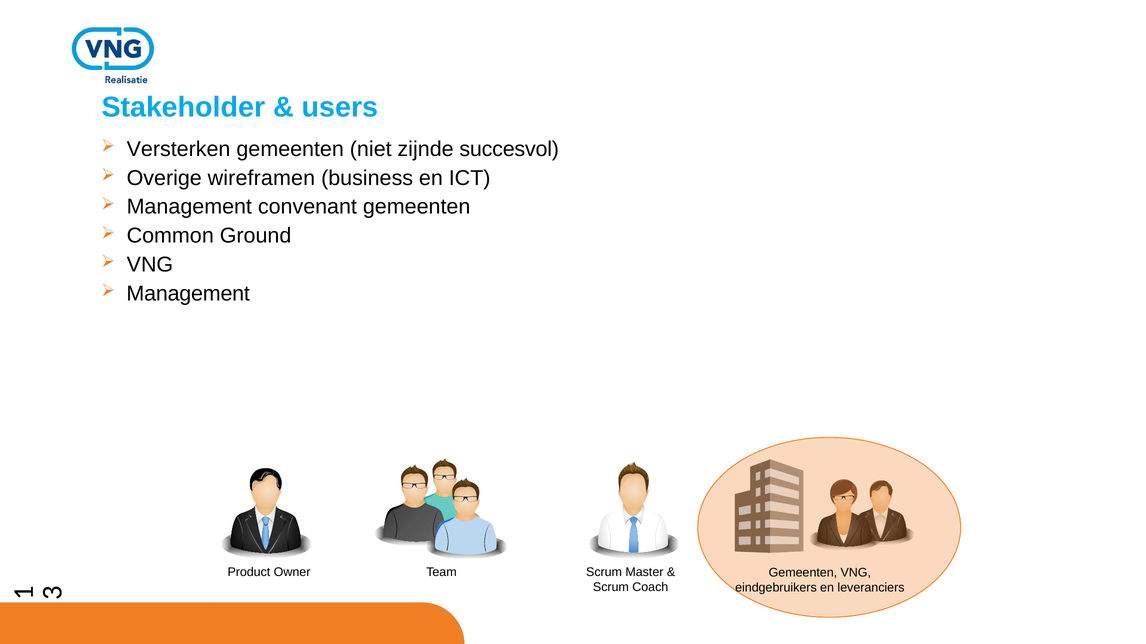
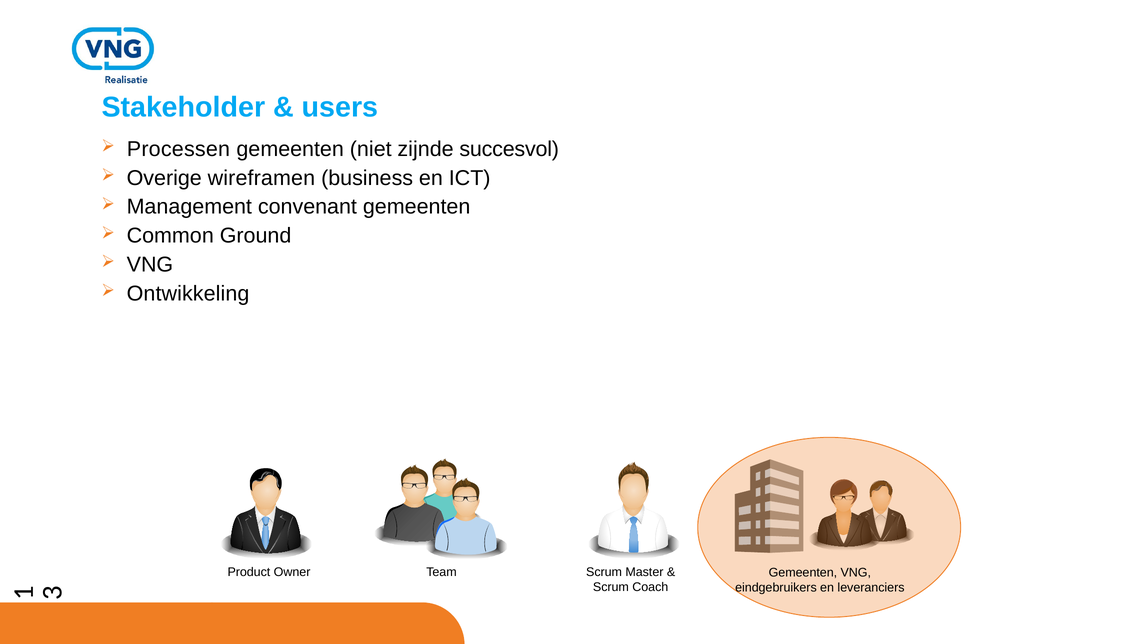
Versterken: Versterken -> Processen (178, 149)
Management: Management -> Ontwikkeling (188, 294)
